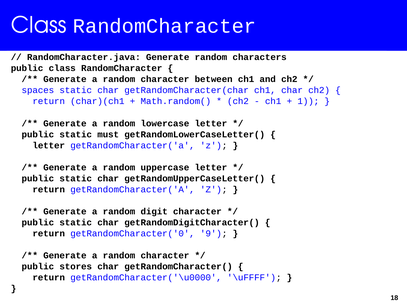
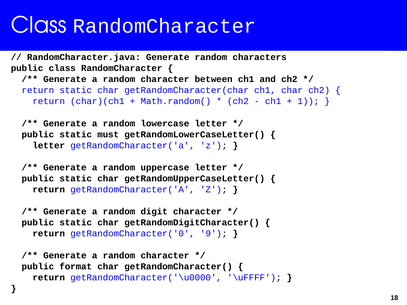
spaces: spaces -> return (38, 90)
stores: stores -> format (76, 267)
